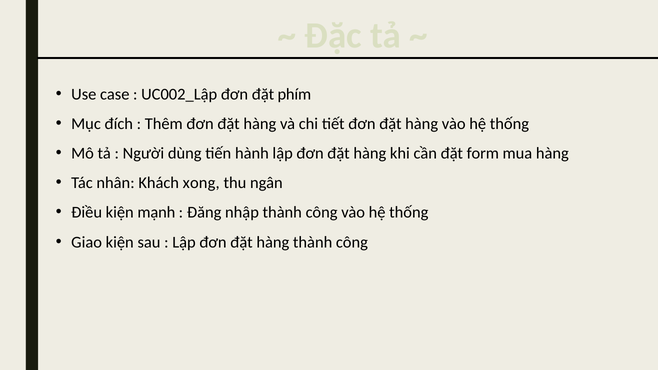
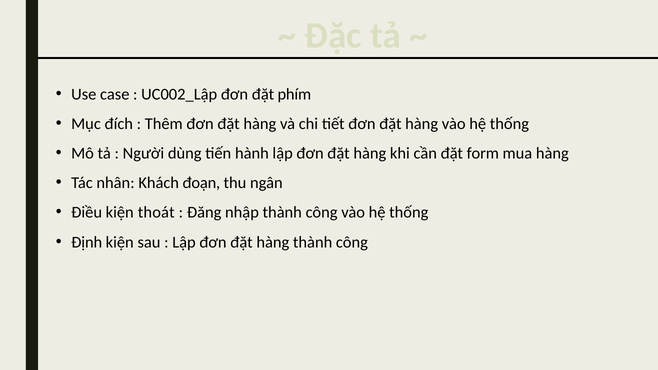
xong: xong -> đoạn (201, 183)
mạnh: mạnh -> thoát (156, 213)
Giao: Giao -> Định (87, 242)
